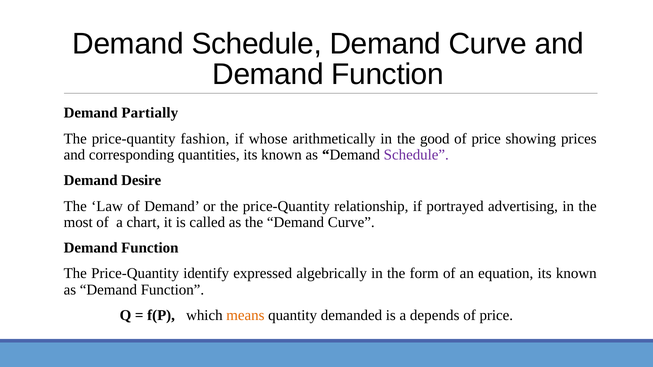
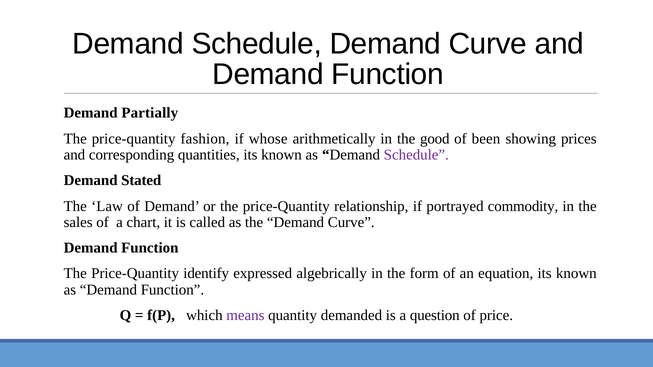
price: price -> been (486, 139)
Desire: Desire -> Stated (141, 181)
advertising: advertising -> commodity (523, 206)
most: most -> sales (78, 222)
means colour: orange -> purple (245, 316)
depends: depends -> question (435, 316)
